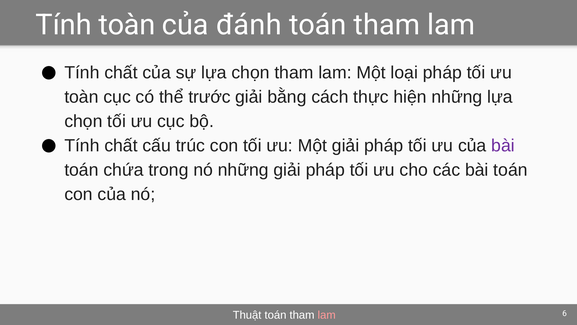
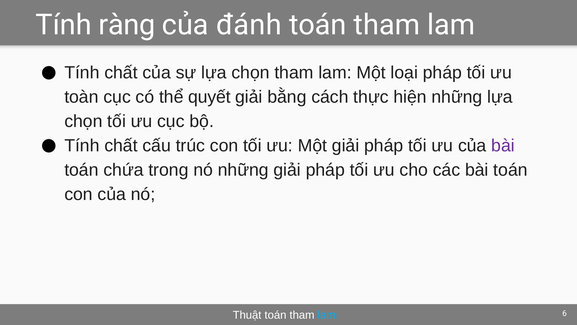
Tính toàn: toàn -> ràng (127, 25)
trước: trước -> quyết (209, 97)
lam colour: pink -> light blue (327, 315)
